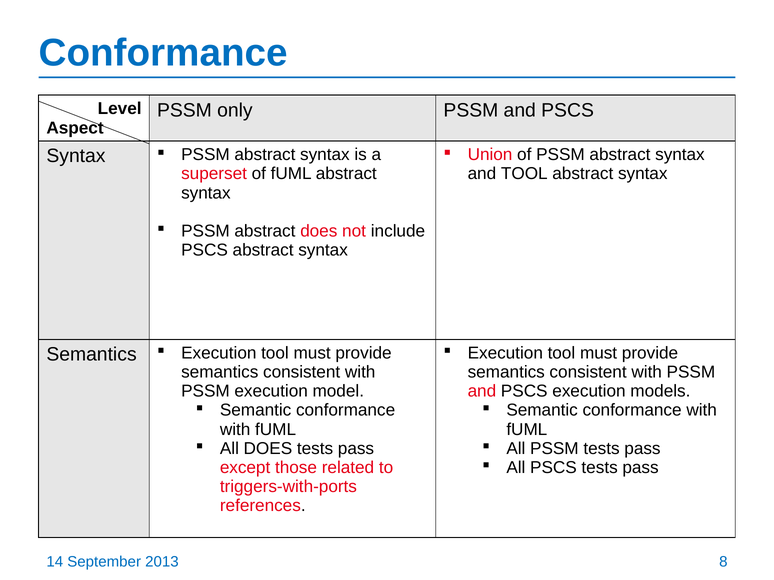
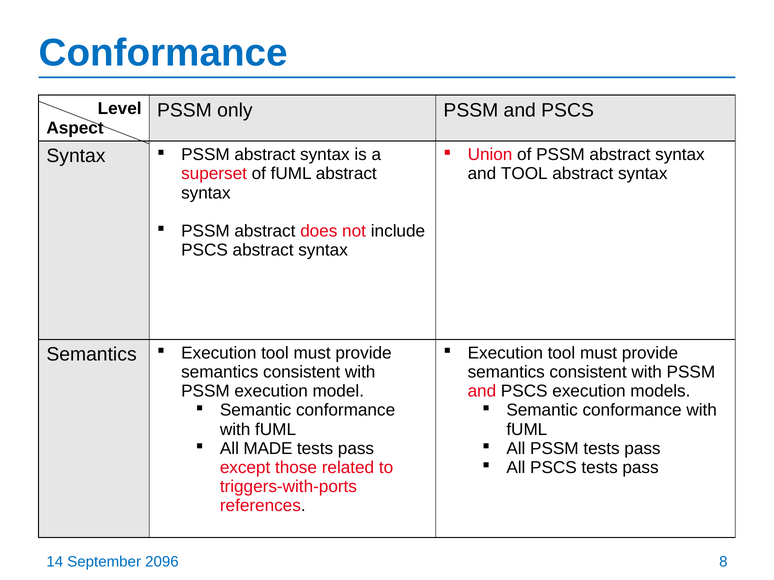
All DOES: DOES -> MADE (268, 449)
2013: 2013 -> 2096 (162, 562)
